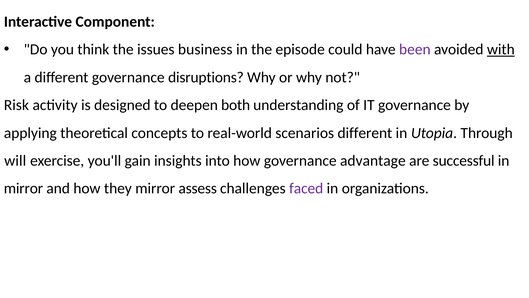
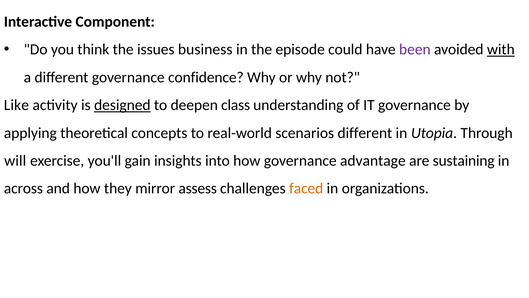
disruptions: disruptions -> confidence (206, 77)
Risk: Risk -> Like (16, 105)
designed underline: none -> present (122, 105)
both: both -> class (236, 105)
successful: successful -> sustaining (464, 160)
mirror: mirror -> across (23, 188)
faced colour: purple -> orange (306, 188)
